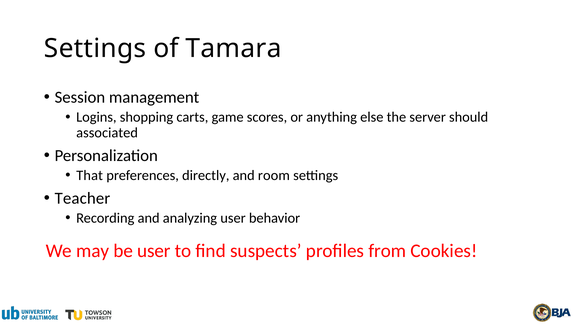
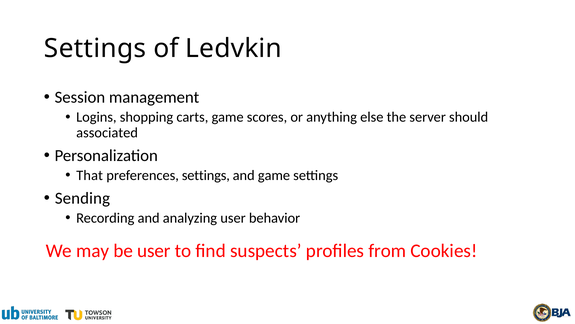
Tamara: Tamara -> Ledvkin (234, 48)
preferences directly: directly -> settings (206, 175)
and room: room -> game (274, 175)
Teacher: Teacher -> Sending (82, 198)
